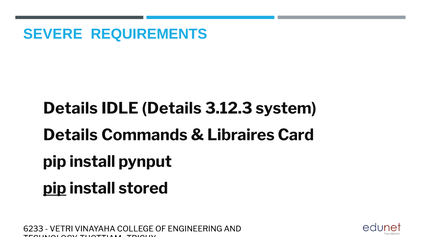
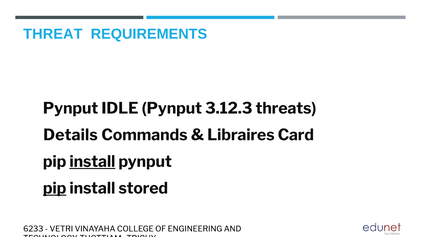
SEVERE: SEVERE -> THREAT (53, 34)
Details: Details -> Pynput (71, 108)
IDLE Details: Details -> Pynput (172, 108)
system: system -> threats (286, 108)
install underline: none -> present (92, 162)
